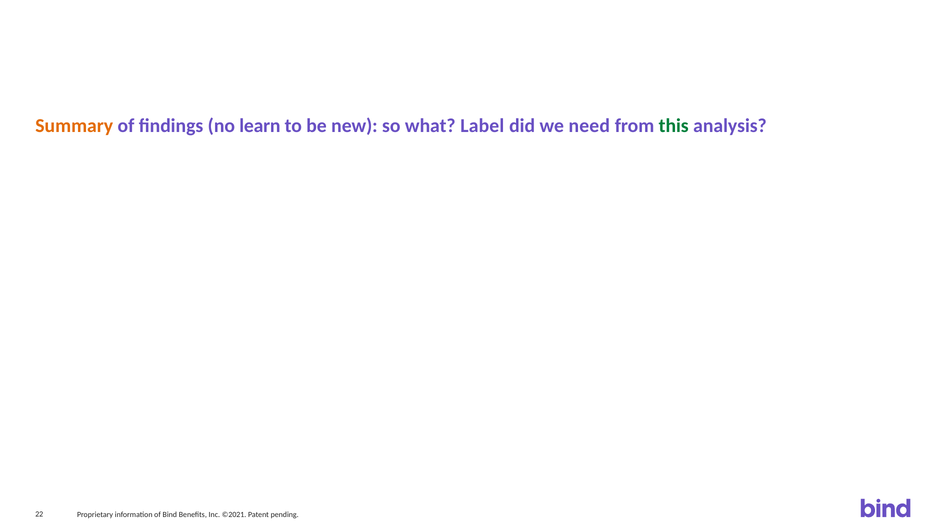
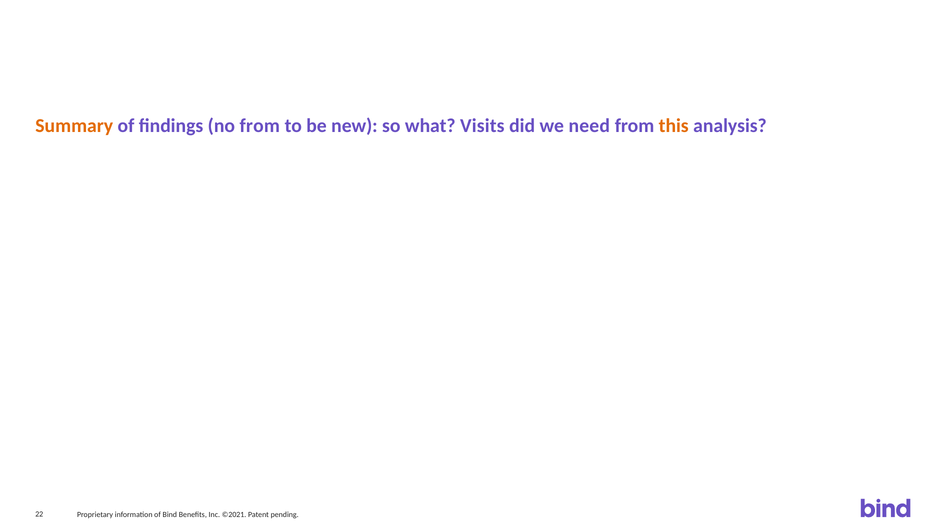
no learn: learn -> from (260, 126)
Label: Label -> Visits (482, 126)
this colour: green -> orange (674, 126)
